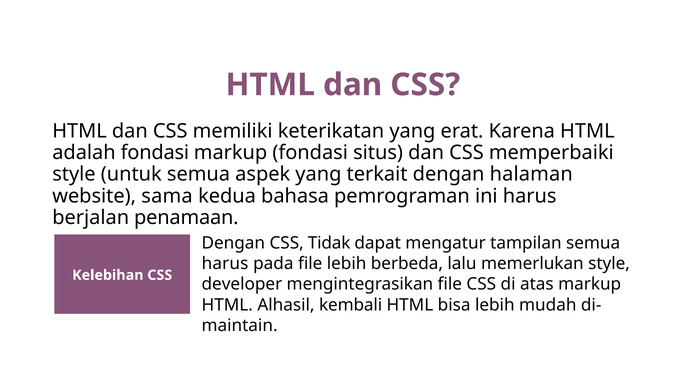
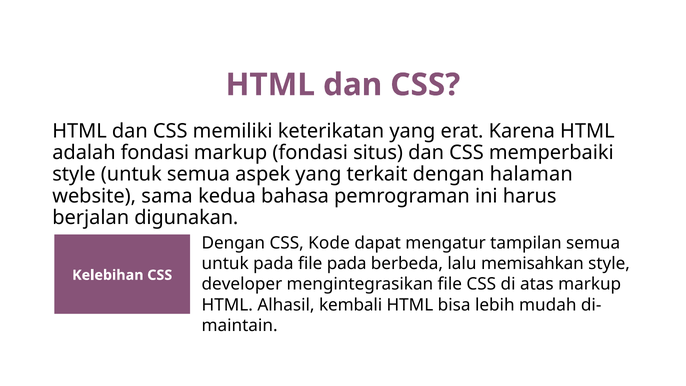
penamaan: penamaan -> digunakan (186, 218)
Tidak: Tidak -> Kode (329, 243)
harus: harus -> untuk (225, 264)
file lebih: lebih -> pada (347, 264)
memerlukan: memerlukan -> memisahkan (532, 264)
